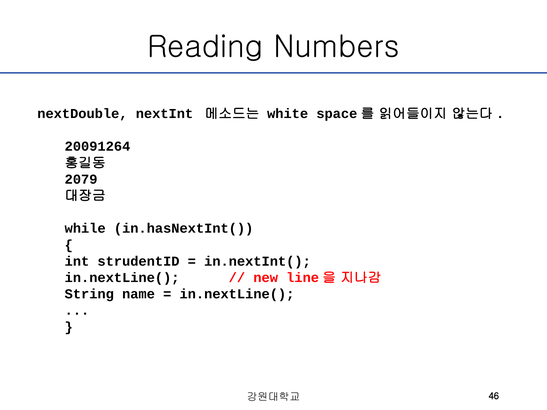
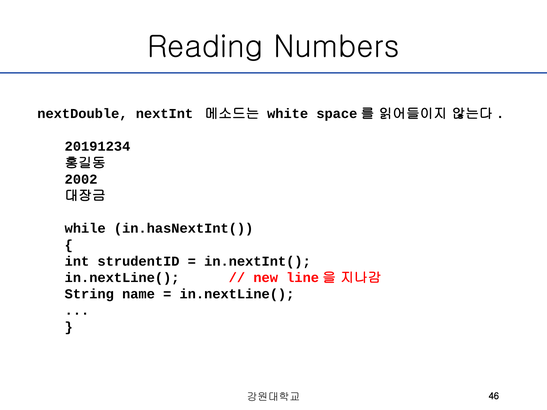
20091264: 20091264 -> 20191234 (97, 147)
2079: 2079 -> 2002 (81, 179)
